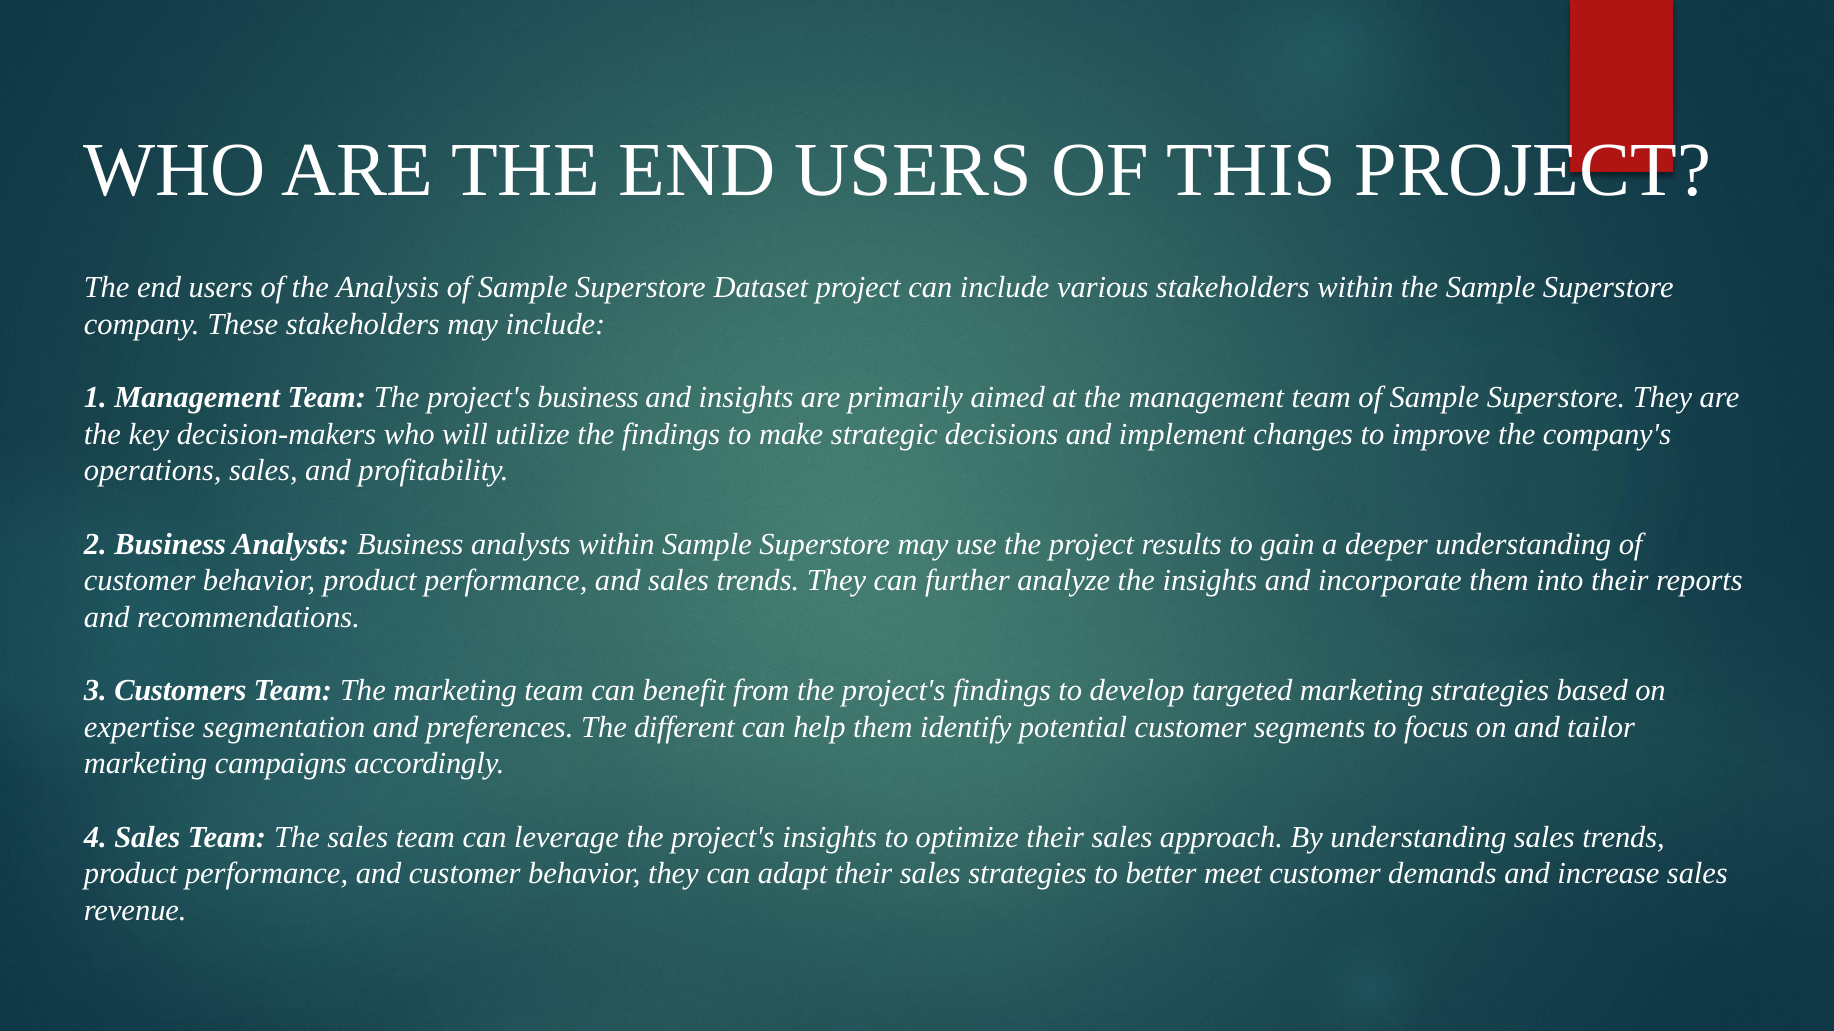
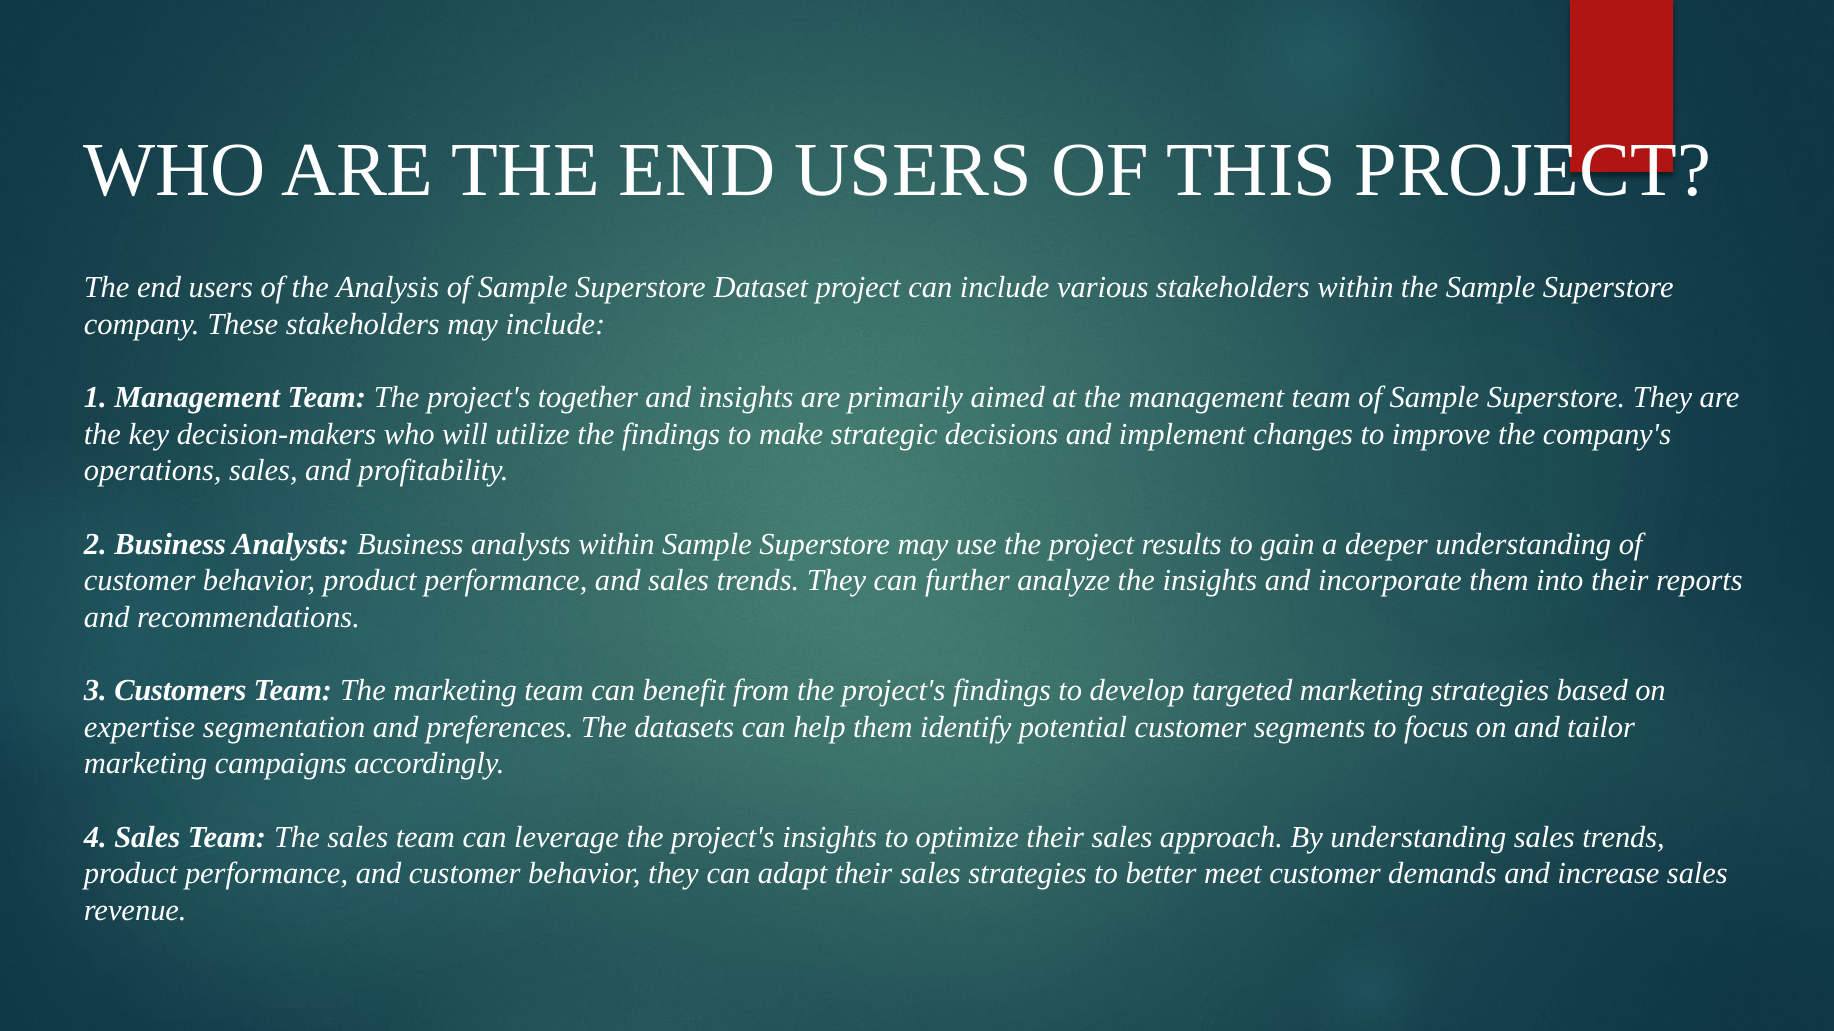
project's business: business -> together (588, 398)
different: different -> datasets (684, 728)
